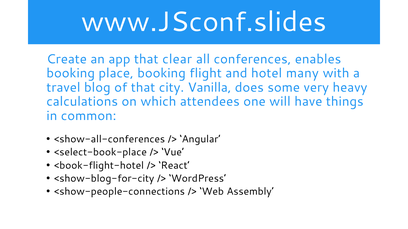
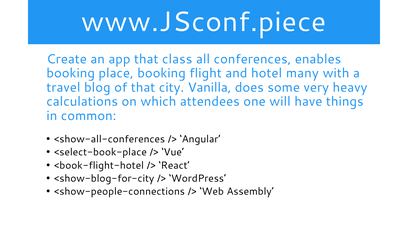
www.JSconf.slides: www.JSconf.slides -> www.JSconf.piece (204, 22)
clear: clear -> class (177, 59)
